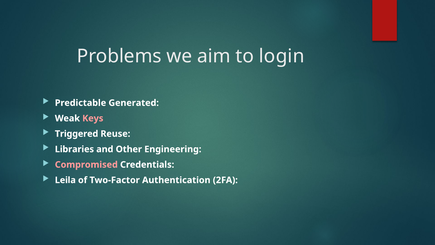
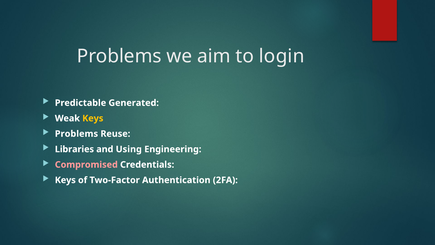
Keys colour: pink -> yellow (93, 118)
Triggered: Triggered -> Problems (76, 134)
Other: Other -> Using (129, 149)
Leila: Leila -> Keys (65, 180)
